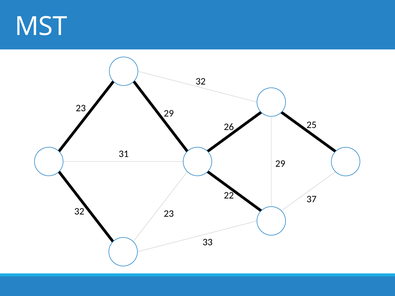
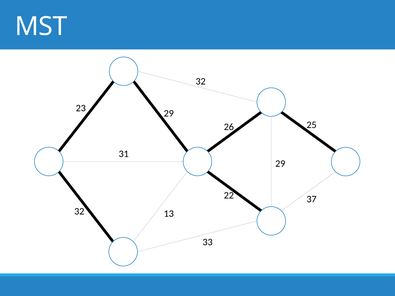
32 23: 23 -> 13 (169, 214)
